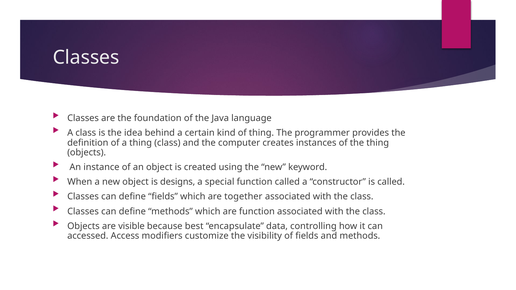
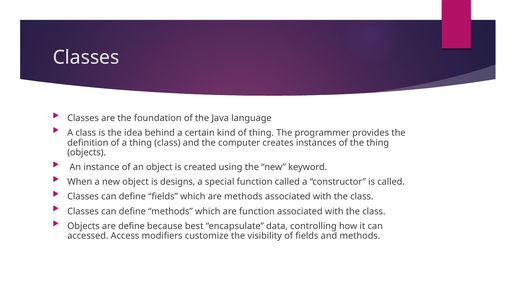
are together: together -> methods (243, 197)
are visible: visible -> define (131, 226)
